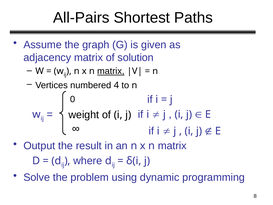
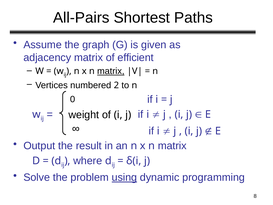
solution: solution -> efficient (136, 57)
4: 4 -> 2 (116, 85)
using underline: none -> present (124, 177)
